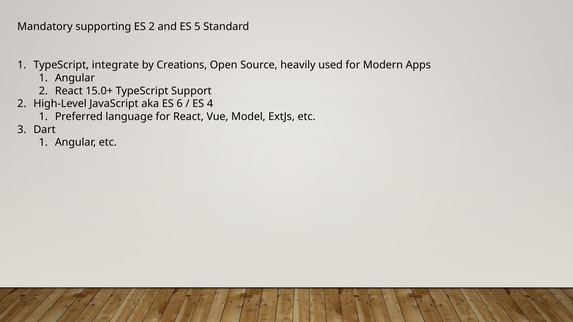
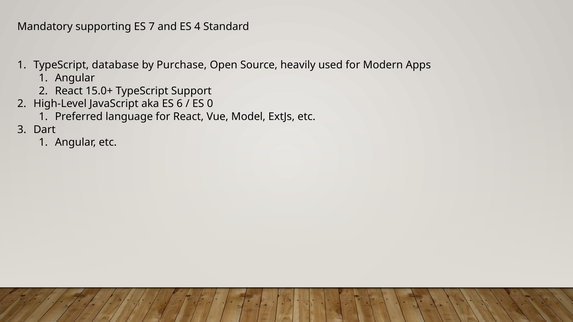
ES 2: 2 -> 7 (152, 26)
5: 5 -> 4 (197, 26)
integrate: integrate -> database (115, 65)
Creations: Creations -> Purchase (182, 65)
4: 4 -> 0 (210, 104)
